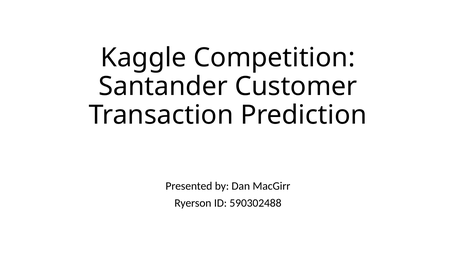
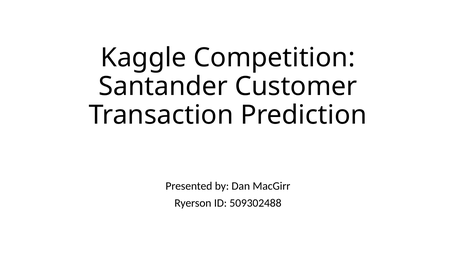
590302488: 590302488 -> 509302488 (255, 203)
